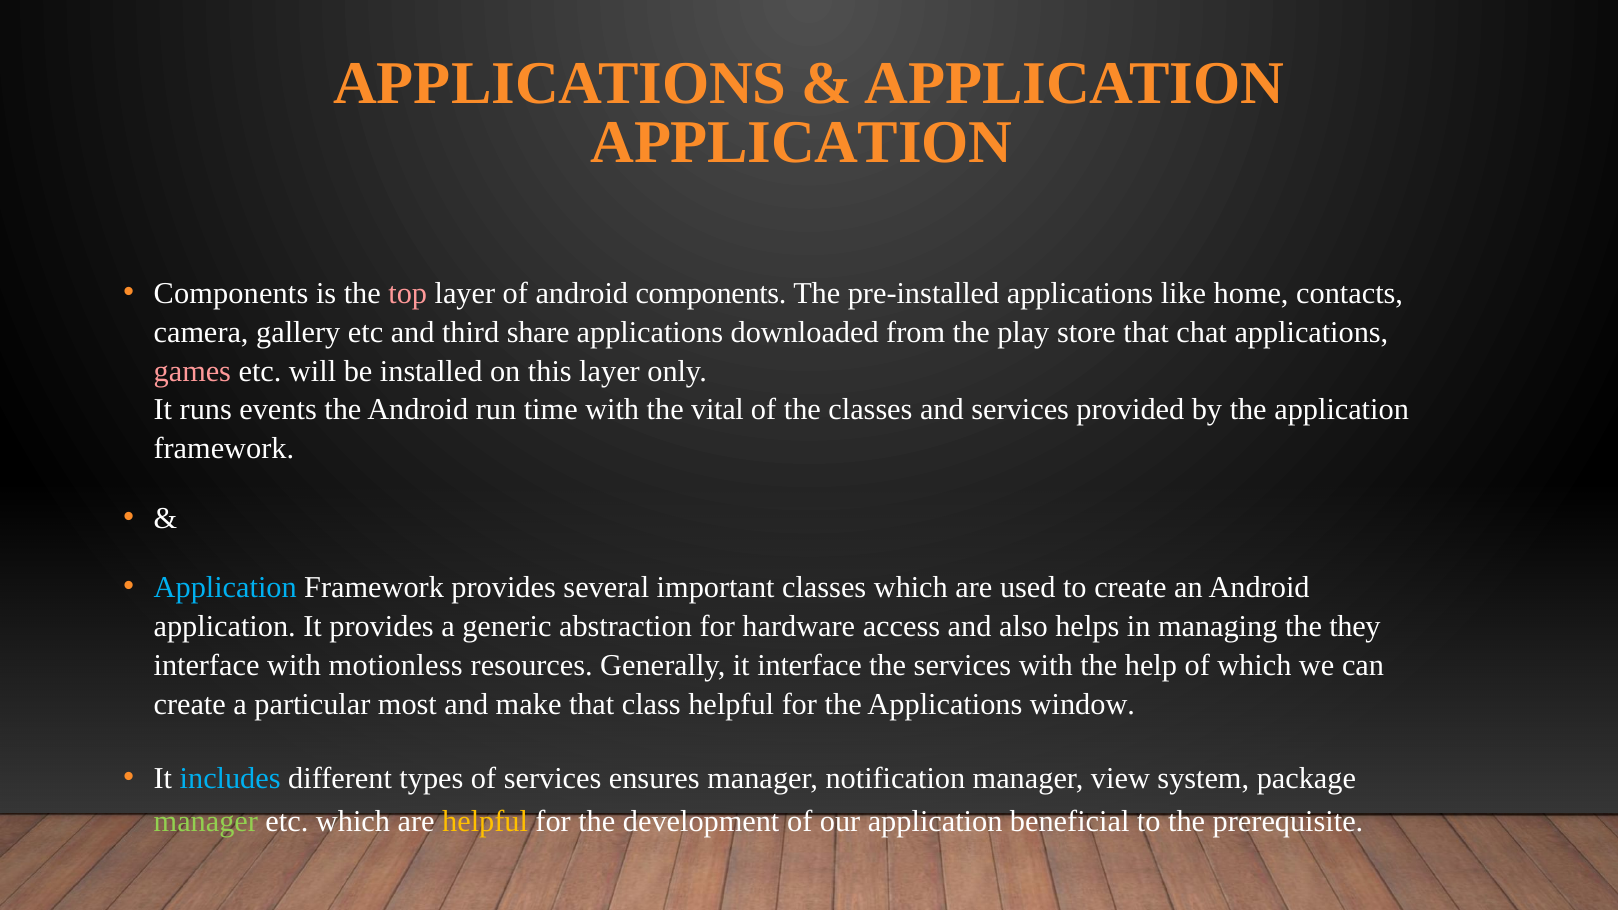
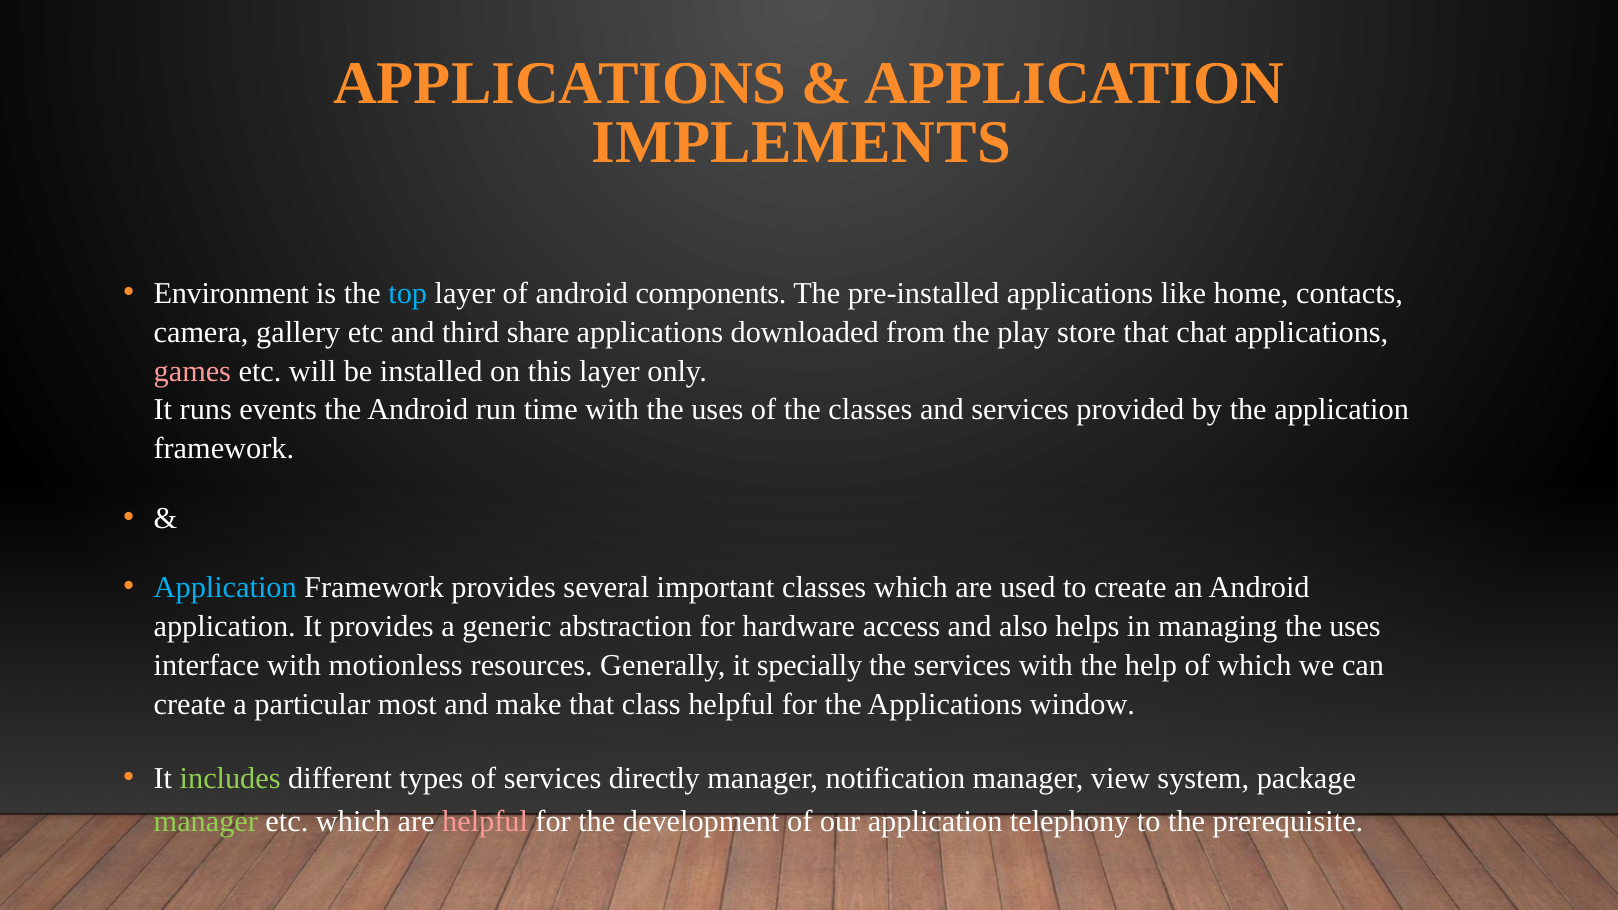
APPLICATION: APPLICATION -> IMPLEMENTS (801, 142)
Components: Components -> Environment (231, 293)
top colour: pink -> light blue (408, 293)
with the vital: vital -> uses (717, 410)
managing the they: they -> uses (1355, 626)
it interface: interface -> specially (810, 665)
includes colour: light blue -> light green (230, 778)
ensures: ensures -> directly (654, 778)
helpful colour: yellow -> pink (485, 822)
beneficial: beneficial -> telephony (1070, 822)
